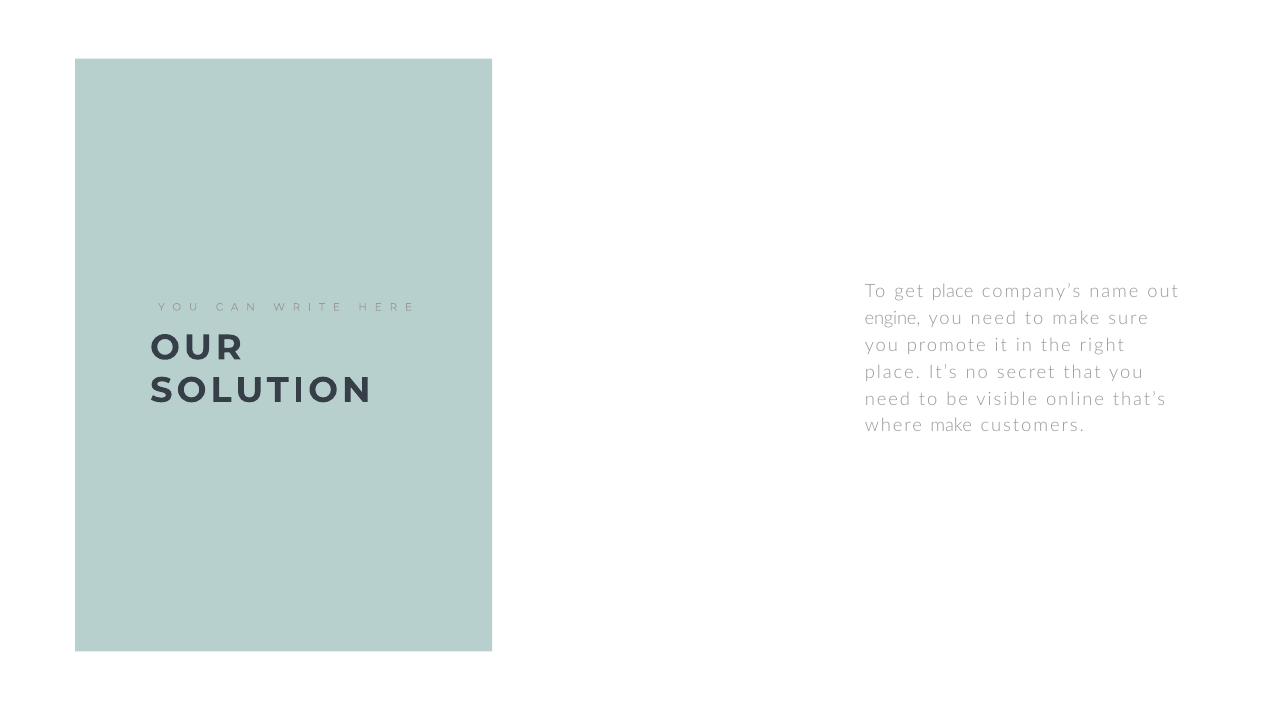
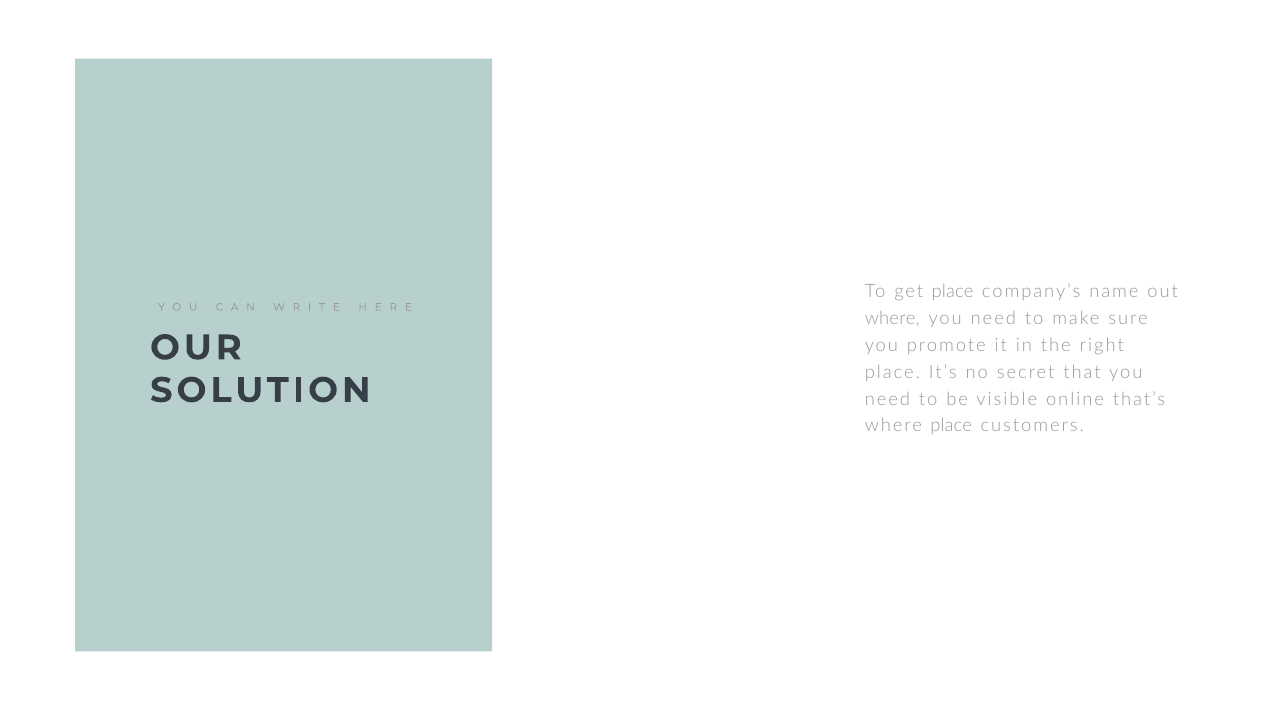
engine: engine -> where (892, 318)
where make: make -> place (951, 426)
